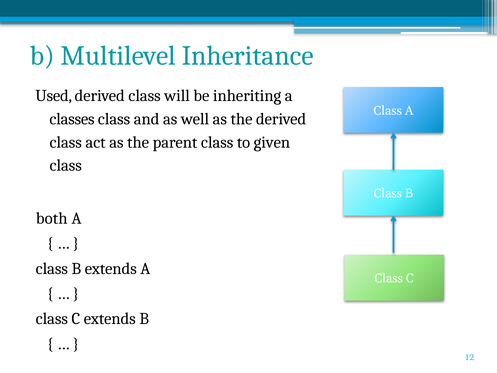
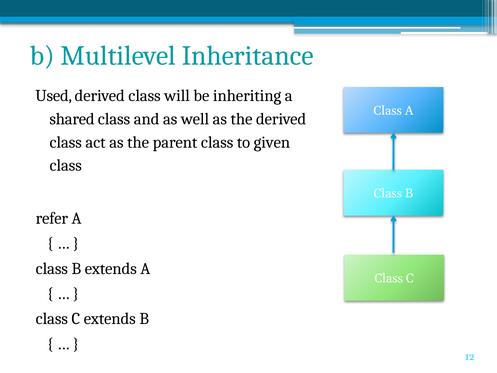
classes: classes -> shared (72, 119)
both: both -> refer (52, 218)
